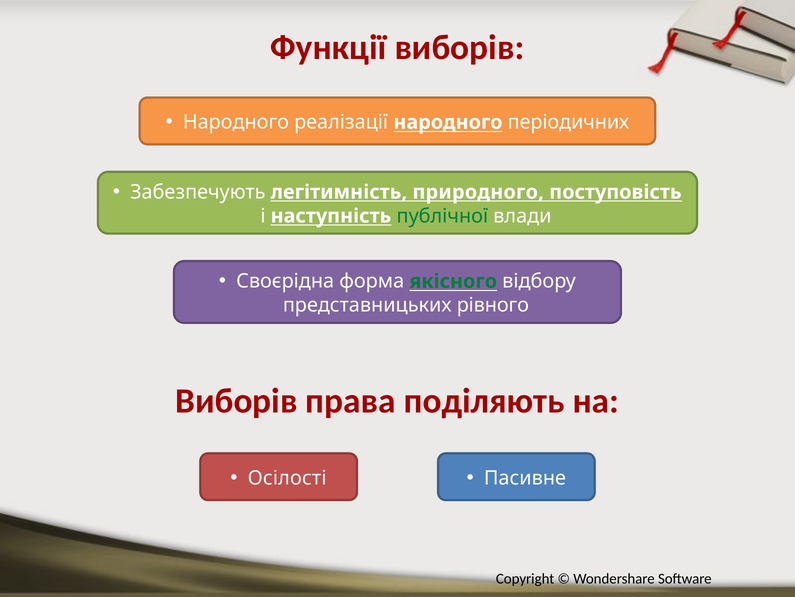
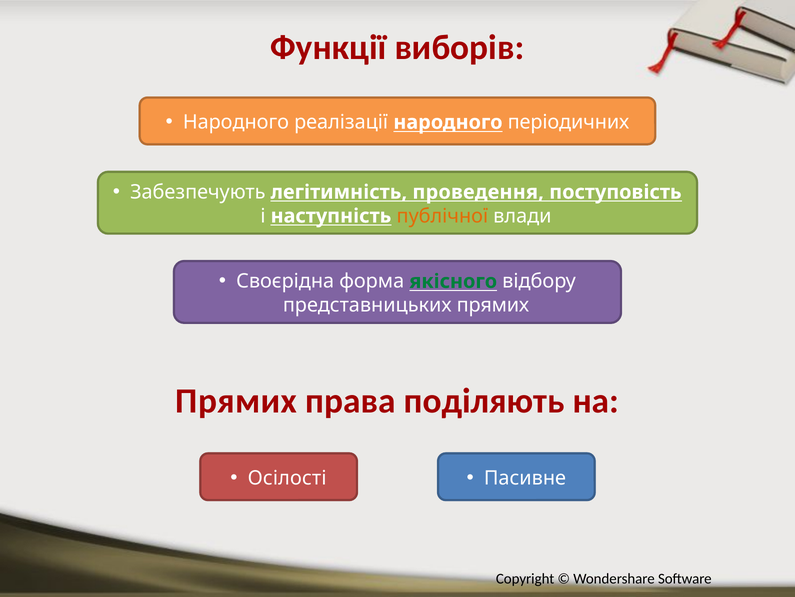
природного: природного -> проведення (478, 192)
публічної colour: green -> orange (442, 216)
представницьких рівного: рівного -> прямих (493, 305)
Виборів: Виборів -> Прямих (236, 401)
